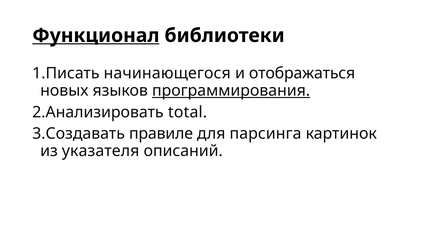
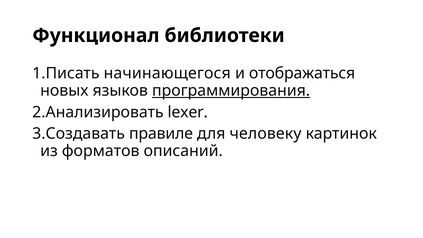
Функционал underline: present -> none (96, 36)
total: total -> lexer (188, 112)
парсинга: парсинга -> человеку (266, 134)
указателя: указателя -> форматов (101, 151)
